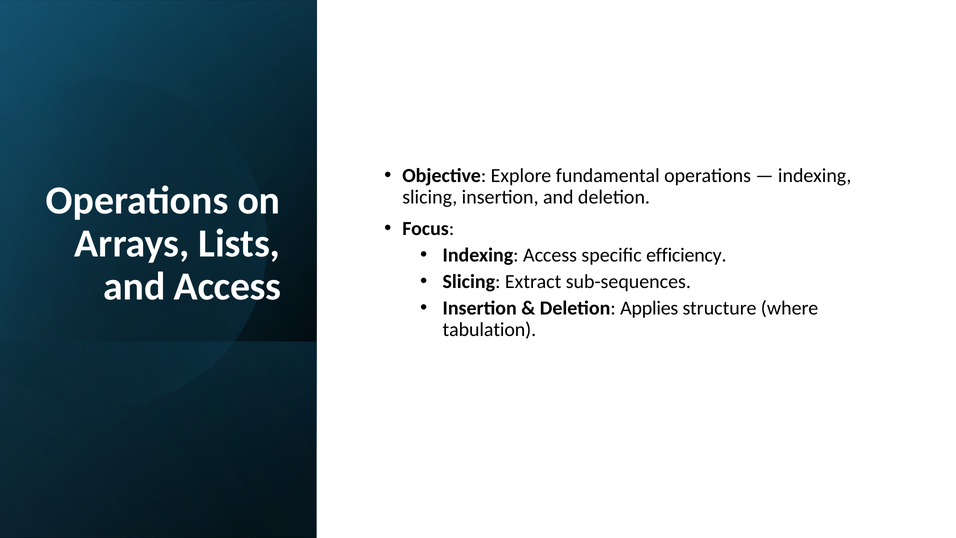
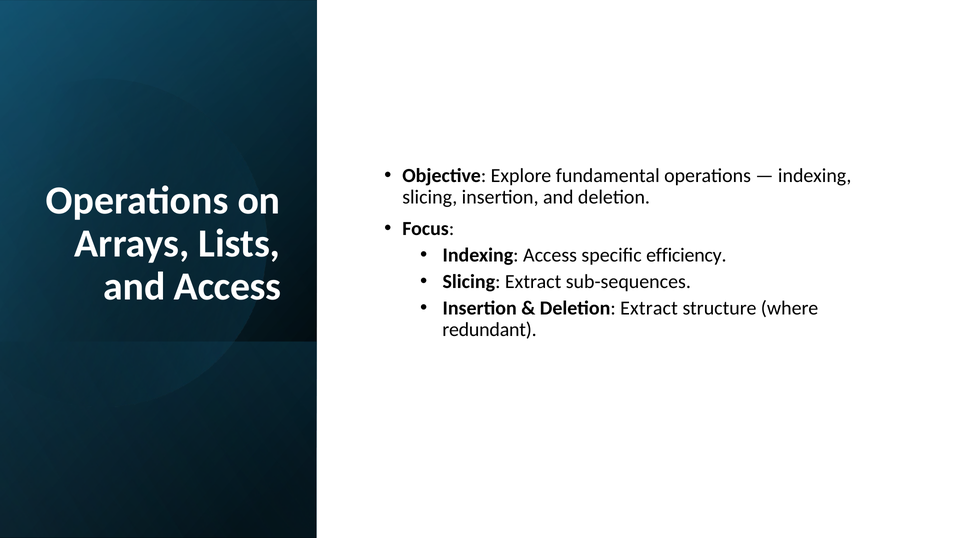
Deletion Applies: Applies -> Extract (649, 308)
tabulation: tabulation -> redundant (489, 330)
